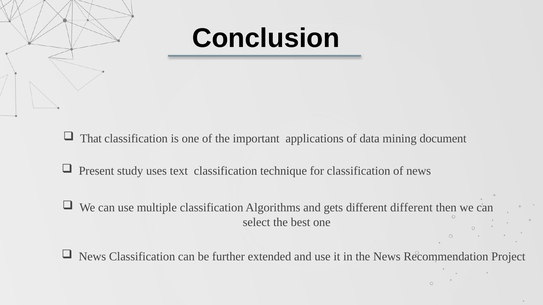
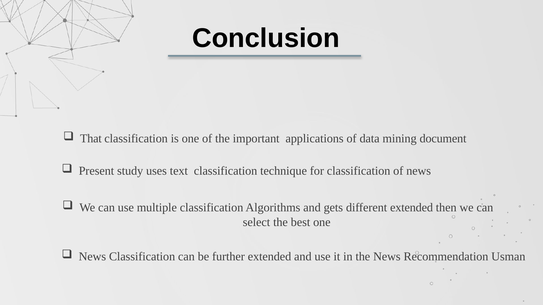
different different: different -> extended (412, 208)
Project: Project -> Usman (508, 257)
